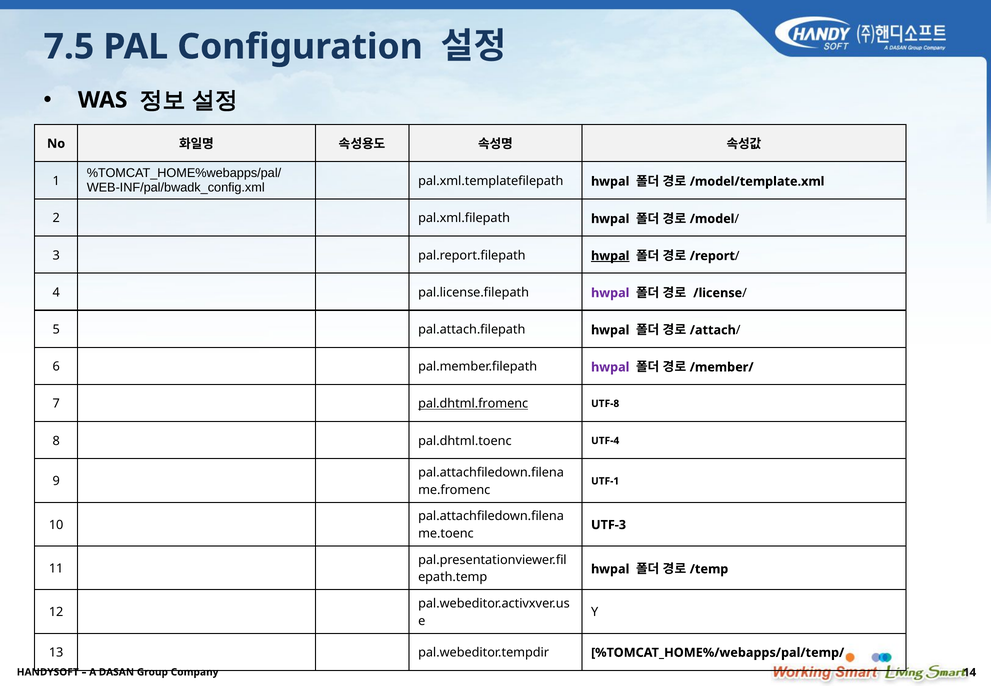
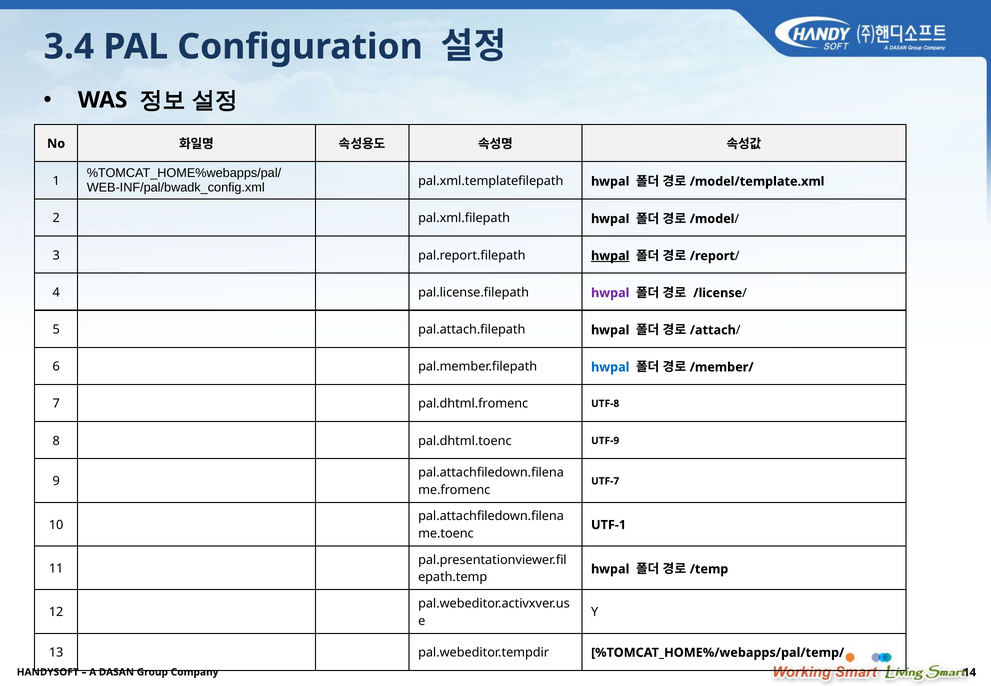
7.5: 7.5 -> 3.4 (69, 47)
hwpal colour: purple -> blue (610, 367)
pal.dhtml.fromenc underline: present -> none (473, 404)
UTF-4: UTF-4 -> UTF-9 (605, 441)
UTF-1: UTF-1 -> UTF-7 (605, 481)
UTF-3: UTF-3 -> UTF-1 (609, 525)
